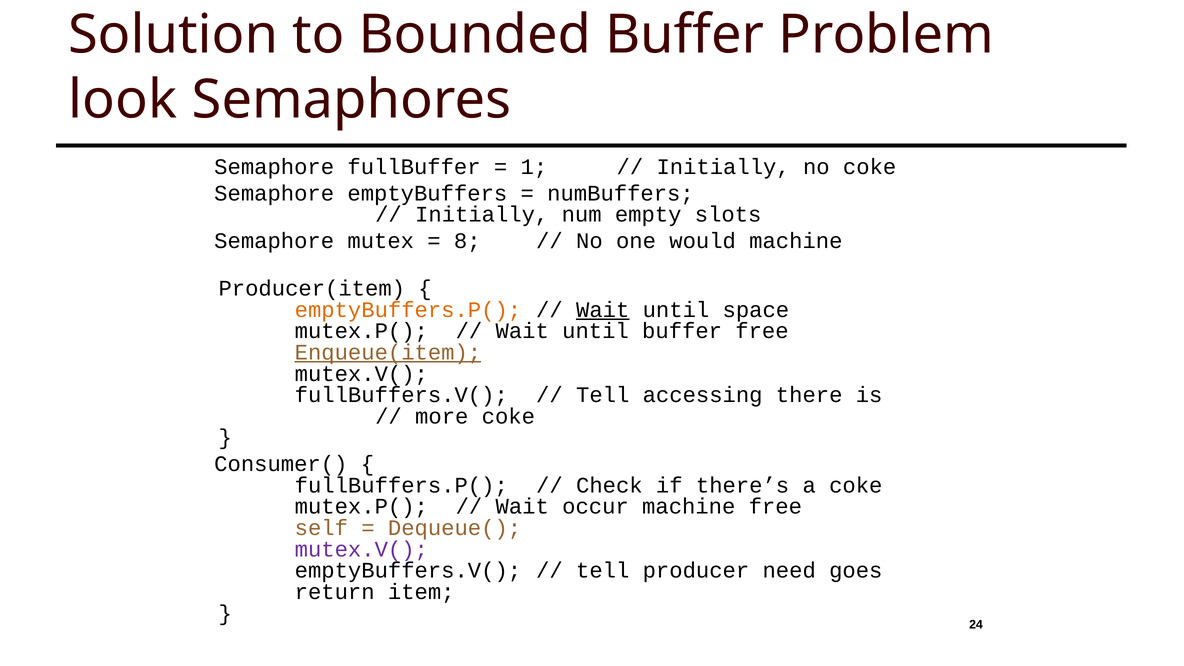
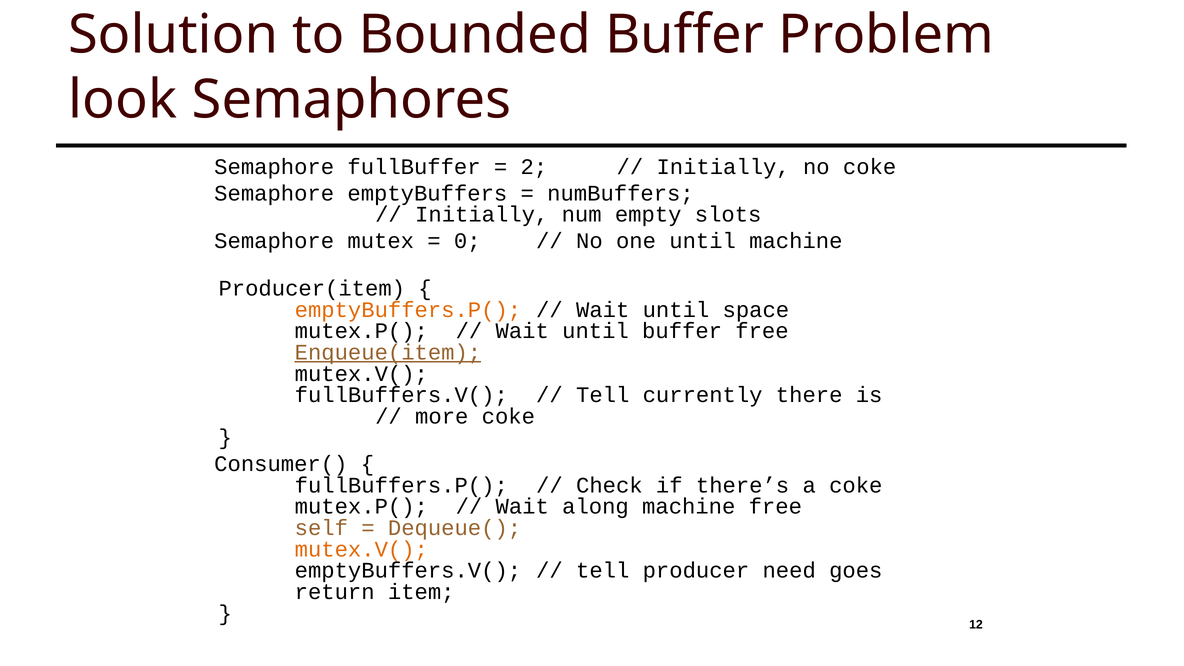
1: 1 -> 2 (534, 167)
8: 8 -> 0 (467, 241)
one would: would -> until (703, 241)
Wait underline: present -> none (603, 310)
accessing: accessing -> currently (703, 395)
occur: occur -> along (595, 507)
mutex.V( colour: purple -> orange (361, 549)
24: 24 -> 12 (976, 624)
